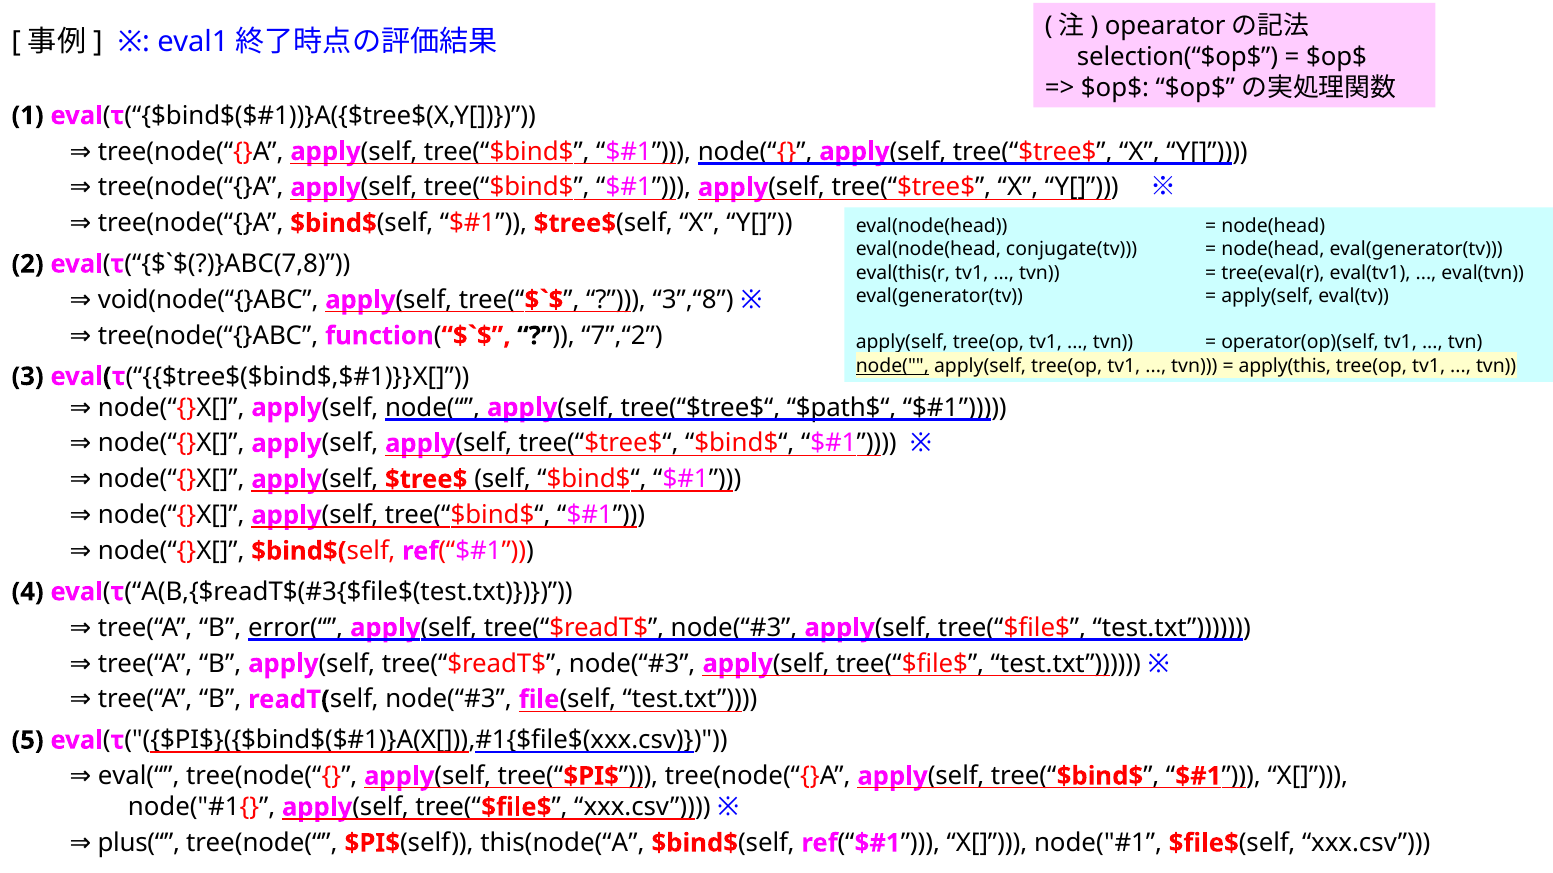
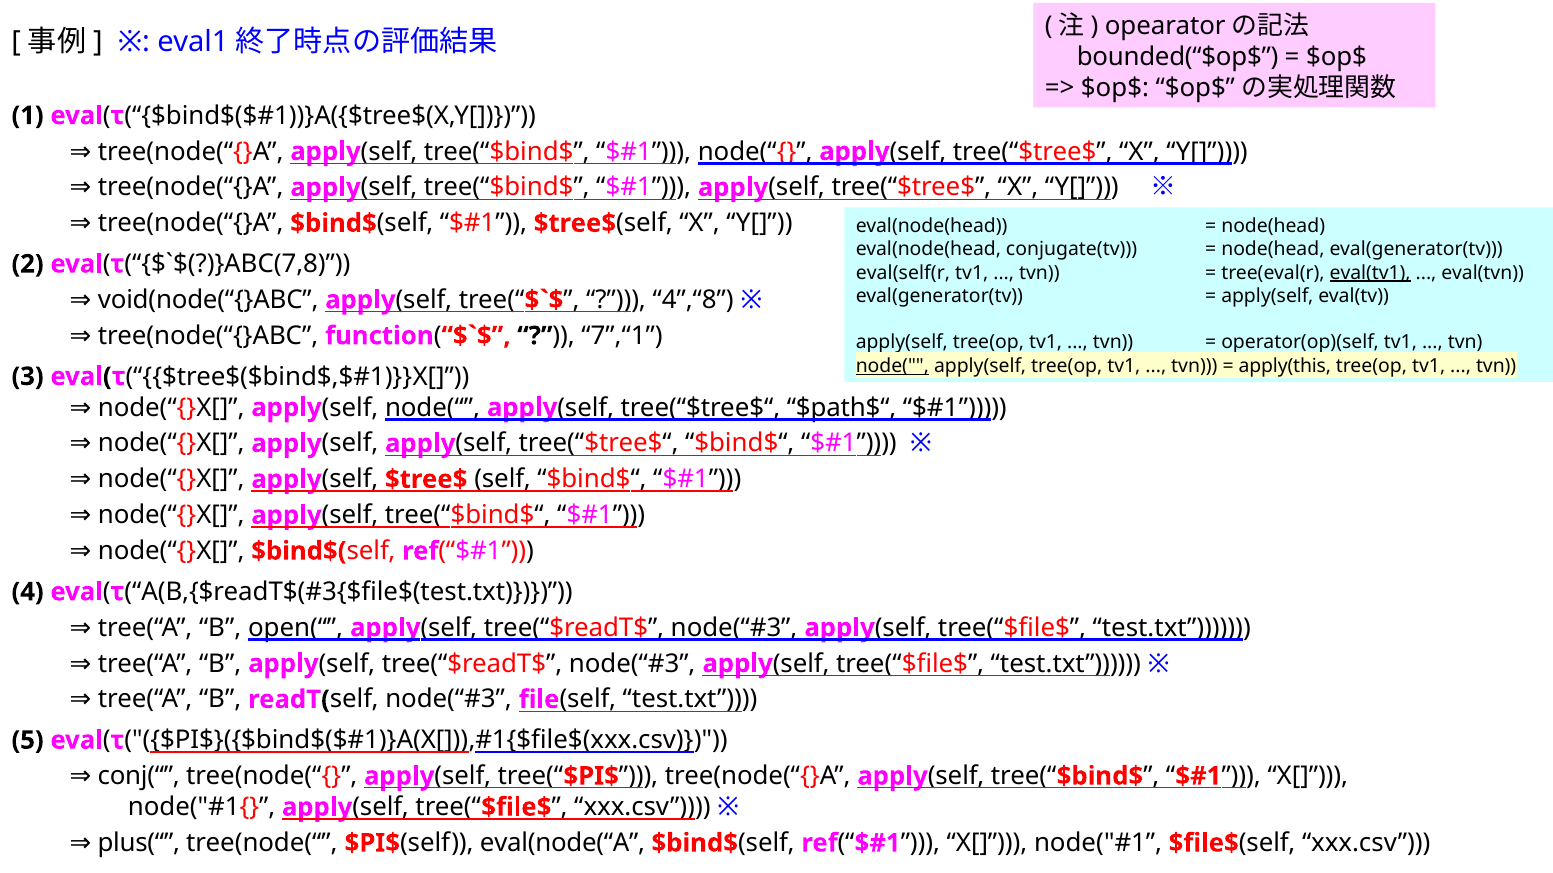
selection(“$op$: selection(“$op$ -> bounded(“$op$ (1178, 57)
eval(this(r: eval(this(r -> eval(self(r (903, 273)
eval(tv1 underline: none -> present (1370, 273)
3”,“8: 3”,“8 -> 4”,“8 (693, 300)
7”,“2: 7”,“2 -> 7”,“1 (622, 336)
error(“: error(“ -> open(“ (296, 628)
eval(“: eval(“ -> conj(“ (139, 777)
this(node(“A: this(node(“A -> eval(node(“A (563, 844)
